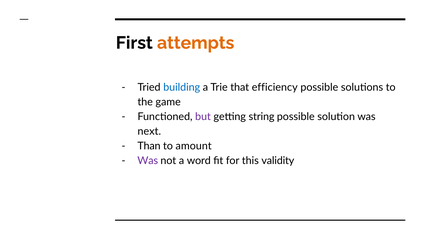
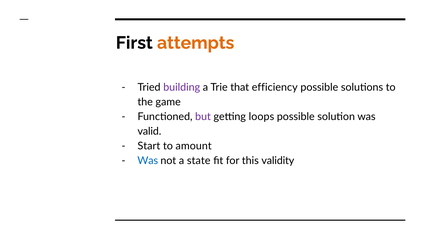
building colour: blue -> purple (182, 87)
string: string -> loops (261, 117)
next: next -> valid (149, 131)
Than: Than -> Start (149, 146)
Was colour: purple -> blue (148, 161)
word: word -> state (199, 161)
